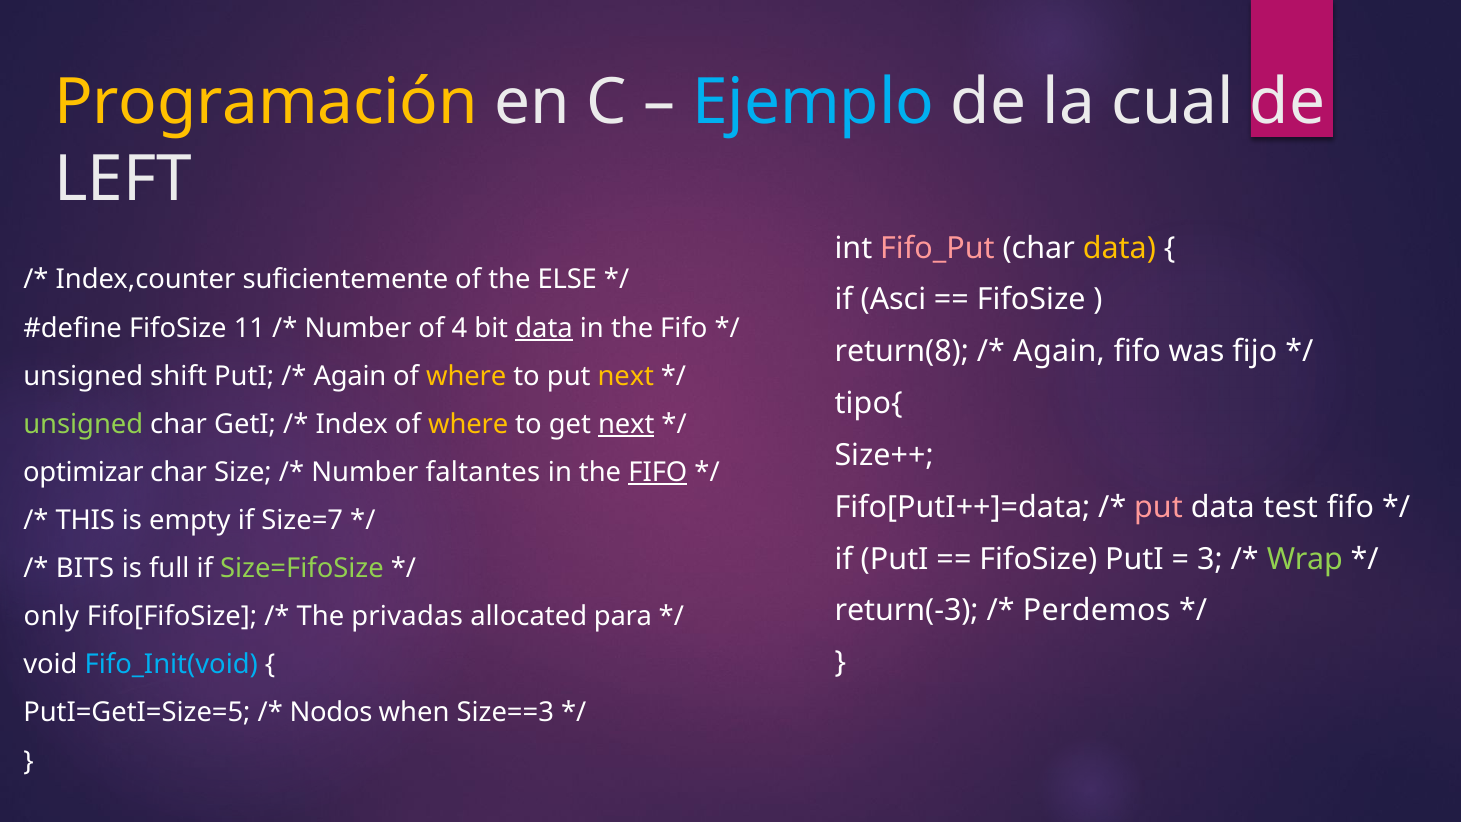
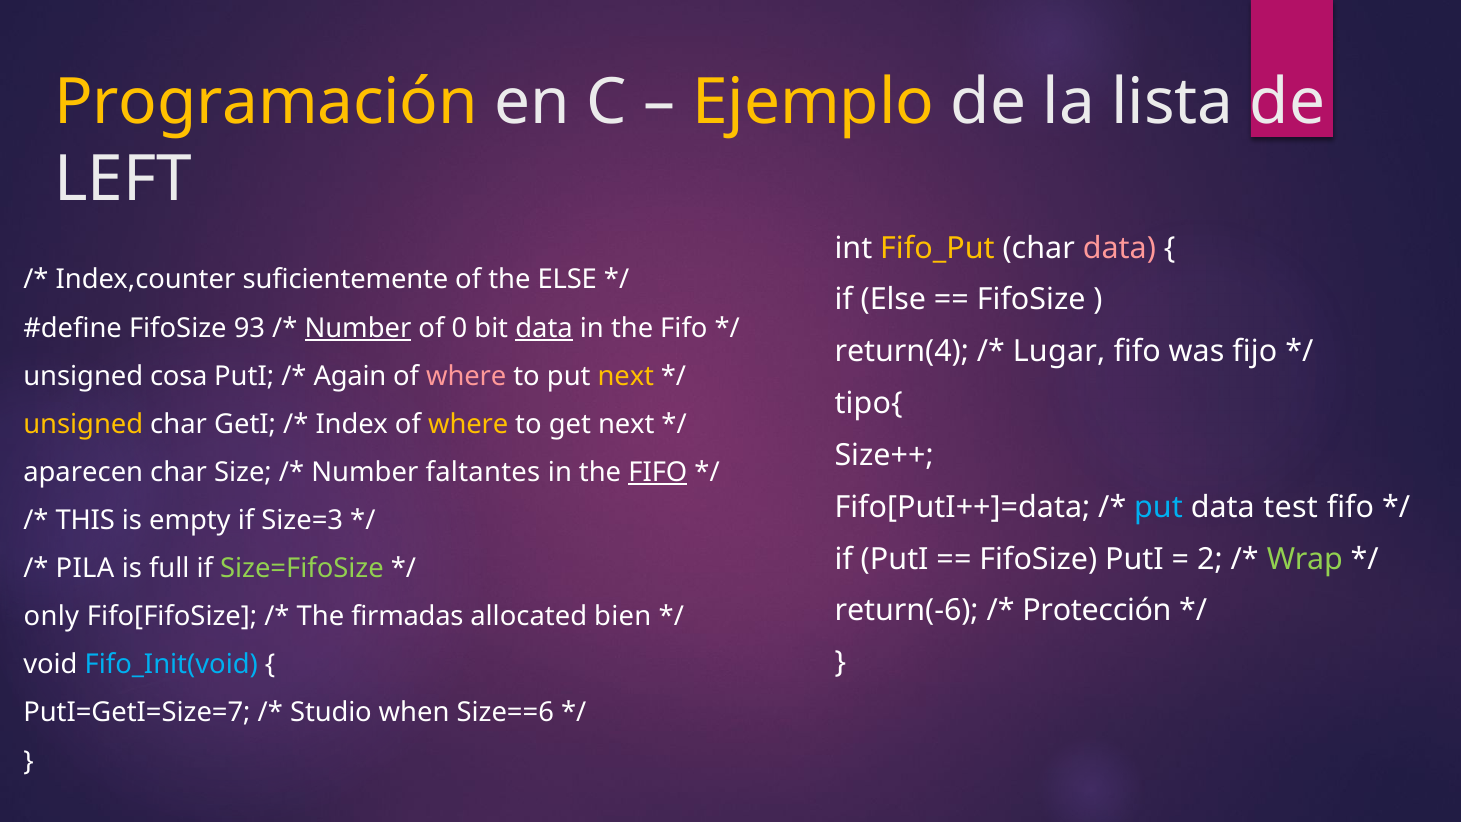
Ejemplo colour: light blue -> yellow (813, 103)
cual: cual -> lista (1173, 103)
Fifo_Put colour: pink -> yellow (937, 248)
data colour: yellow -> pink (1119, 248)
if Asci: Asci -> Else (893, 300)
11: 11 -> 93 (249, 328)
Number underline: none -> present (358, 328)
4: 4 -> 0 (460, 328)
return(8: return(8 -> return(4 (902, 352)
Again: Again -> Lugar (1059, 352)
shift: shift -> cosa (179, 376)
where colour: yellow -> pink (466, 376)
unsigned colour: light green -> yellow (83, 424)
next underline: present -> none (626, 424)
optimizar: optimizar -> aparecen (83, 472)
put colour: pink -> light blue (1159, 507)
Size=7: Size=7 -> Size=3 (302, 520)
3: 3 -> 2 (1210, 559)
BITS: BITS -> PILA (85, 568)
return(-3: return(-3 -> return(-6 (907, 611)
Perdemos: Perdemos -> Protección (1097, 611)
privadas: privadas -> firmadas (407, 617)
para: para -> bien (623, 617)
PutI=GetI=Size=5: PutI=GetI=Size=5 -> PutI=GetI=Size=7 (137, 713)
Nodos: Nodos -> Studio (331, 713)
Size==3: Size==3 -> Size==6 (505, 713)
